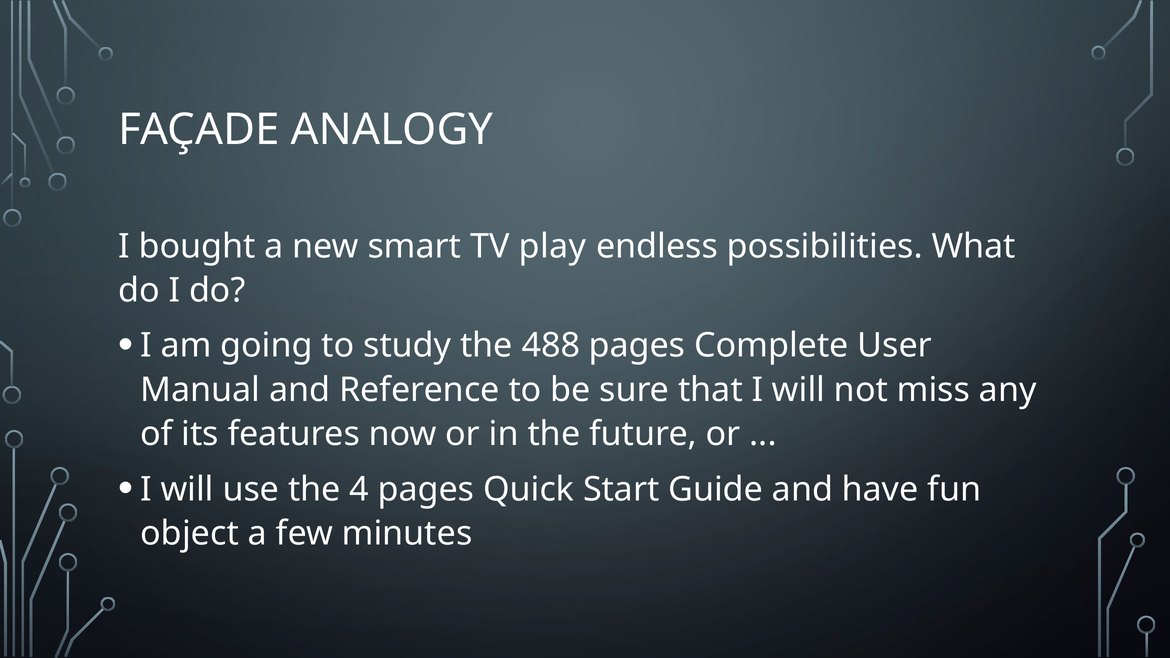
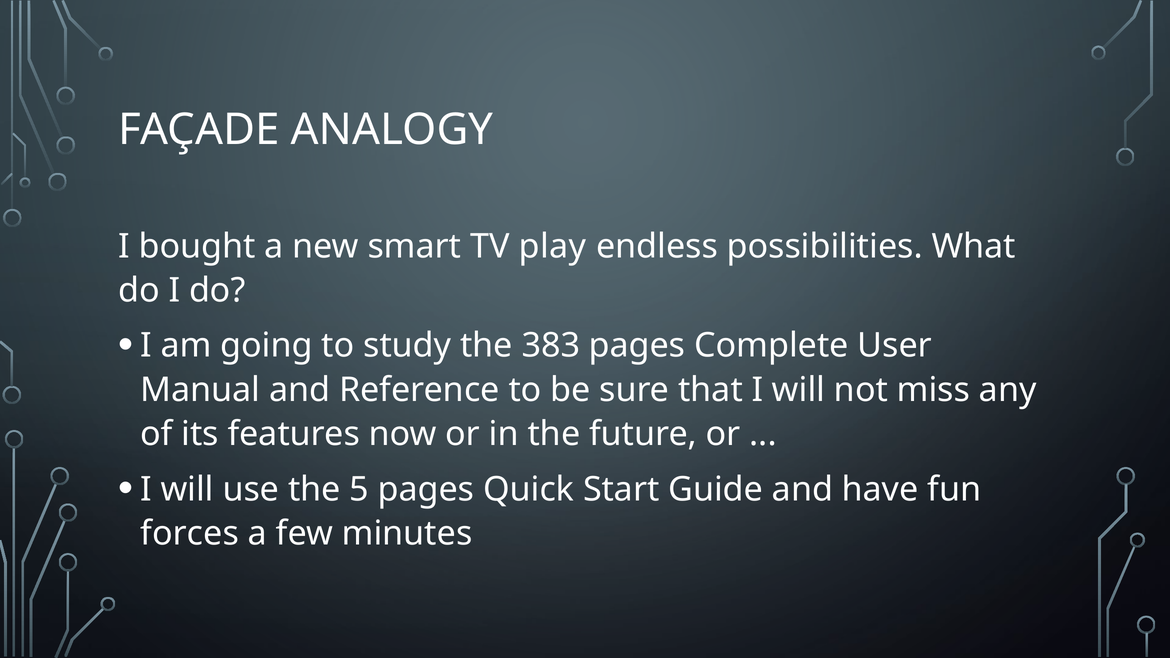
488: 488 -> 383 (551, 346)
4: 4 -> 5 (359, 489)
object: object -> forces (190, 534)
